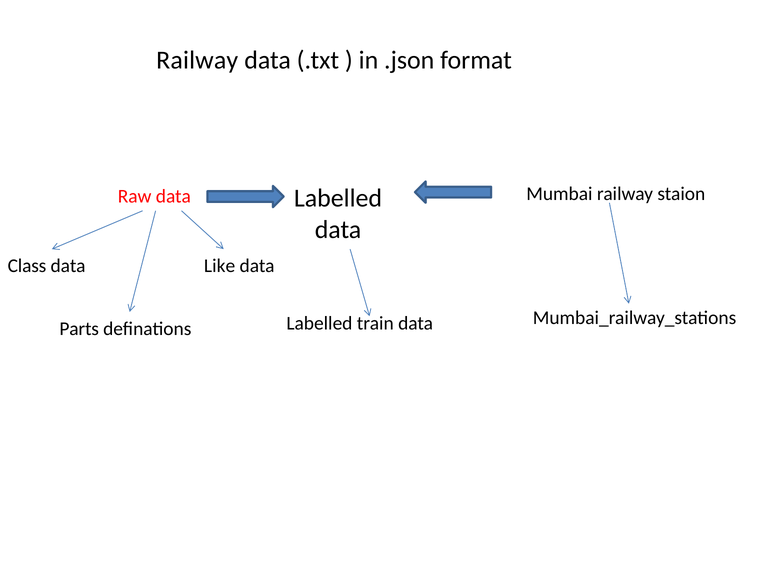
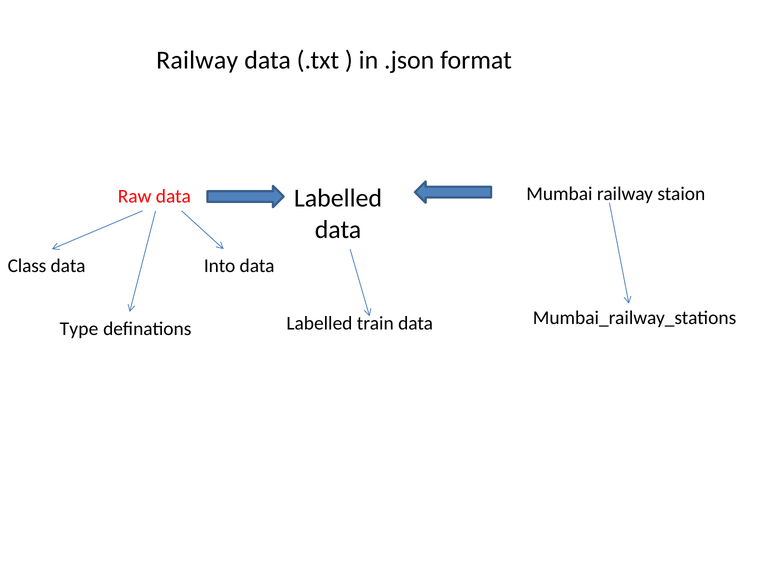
Like: Like -> Into (220, 266)
Parts: Parts -> Type (79, 329)
